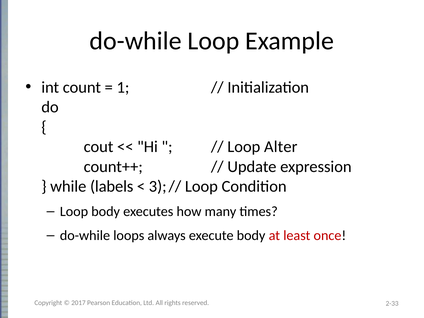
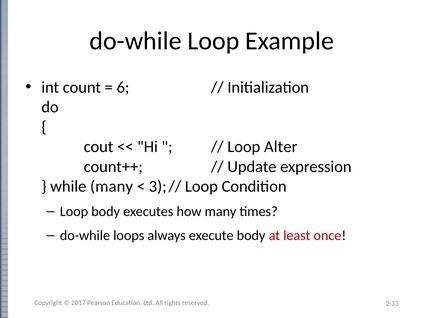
1: 1 -> 6 (123, 87)
while labels: labels -> many (112, 186)
